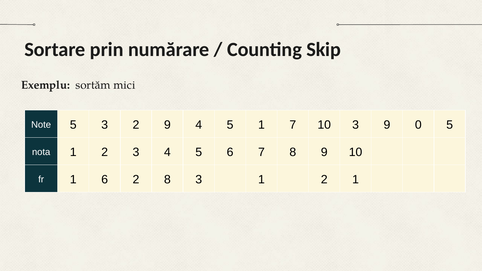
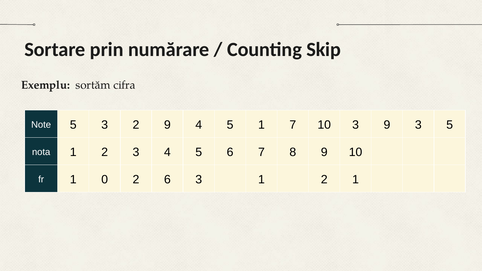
mici: mici -> cifra (124, 85)
9 0: 0 -> 3 (418, 125)
1 6: 6 -> 0 (105, 180)
2 8: 8 -> 6 (167, 180)
